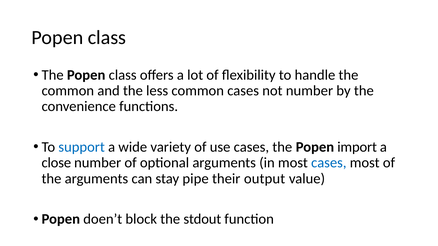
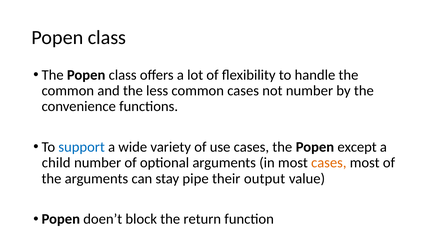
import: import -> except (357, 147)
close: close -> child (56, 163)
cases colour: blue -> orange (329, 163)
stdout: stdout -> return (202, 219)
